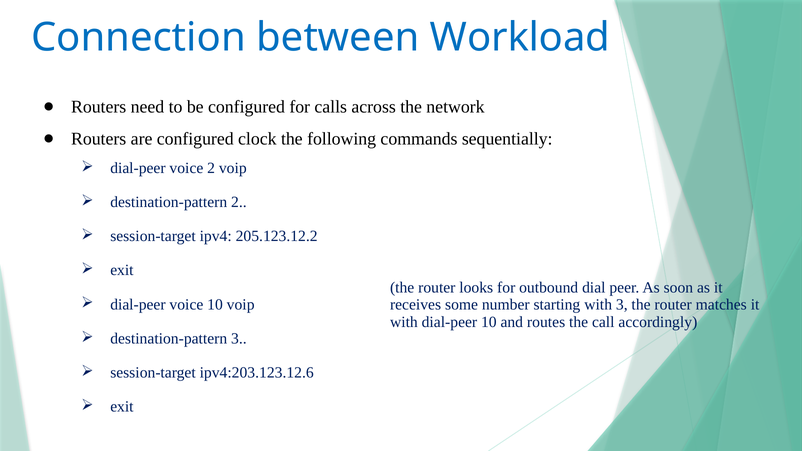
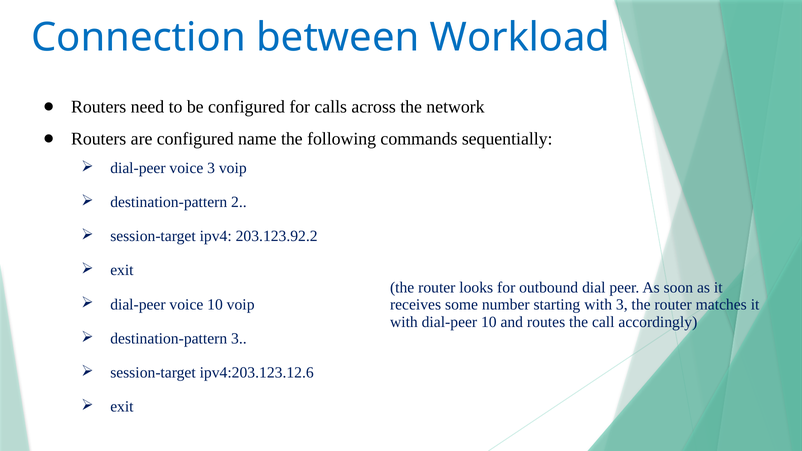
clock: clock -> name (257, 139)
voice 2: 2 -> 3 (211, 168)
205.123.12.2: 205.123.12.2 -> 203.123.92.2 (277, 236)
